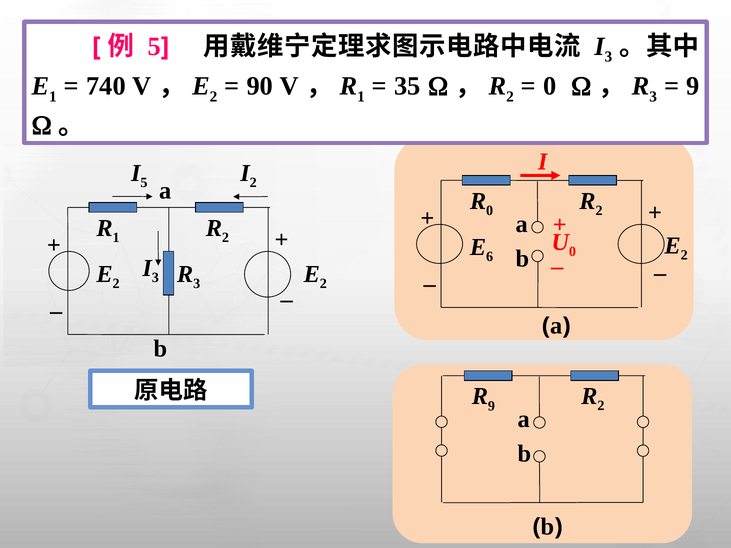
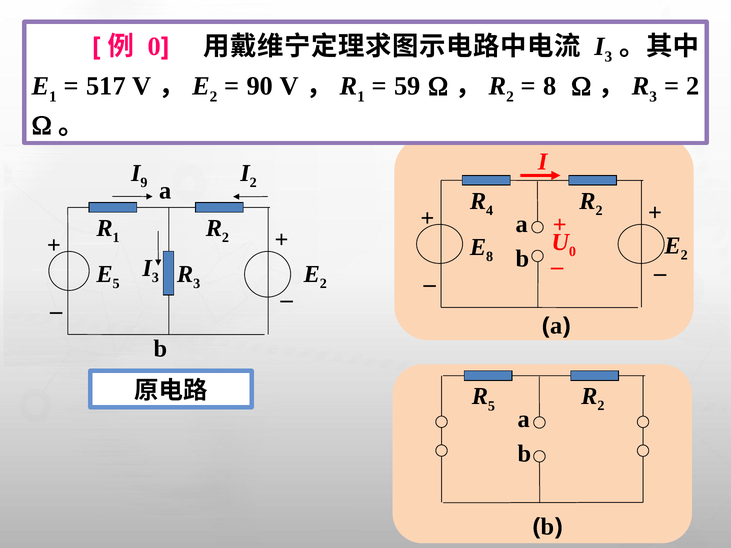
5: 5 -> 0 (154, 47)
740: 740 -> 517 (106, 86)
35: 35 -> 59 (407, 86)
0: 0 -> 8 (550, 86)
9: 9 -> 2 (693, 86)
I 5: 5 -> 9 (144, 183)
0: 0 -> 4 (490, 211)
6: 6 -> 8 (490, 257)
2: 2 -> 5 (116, 284)
9: 9 -> 5 (492, 406)
